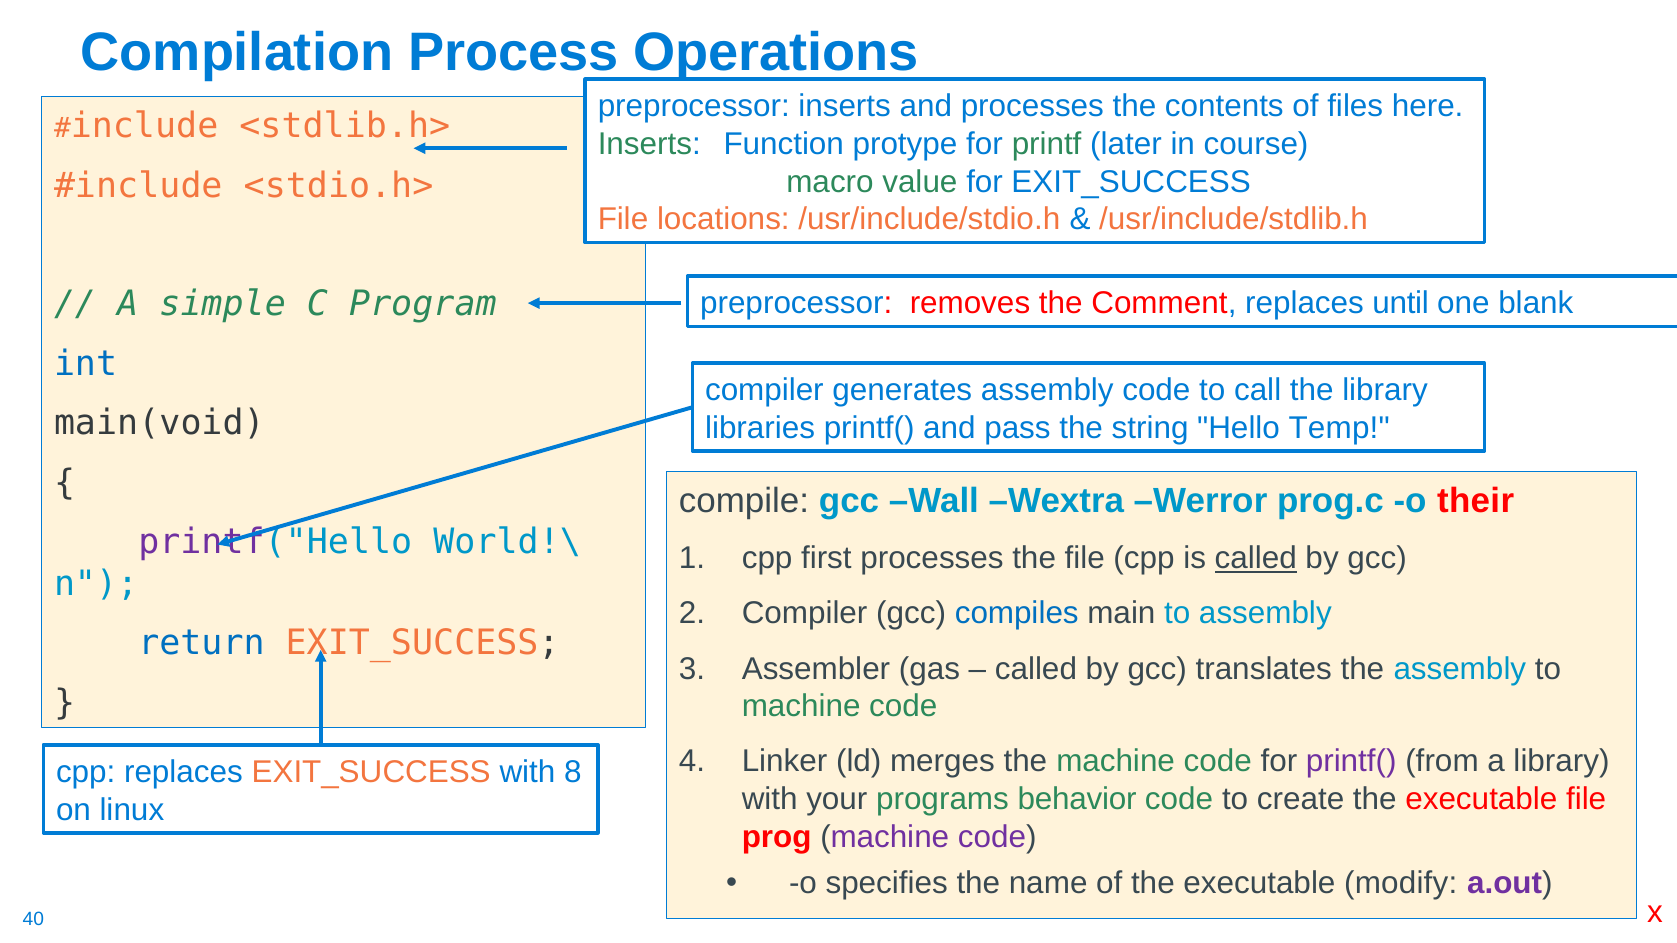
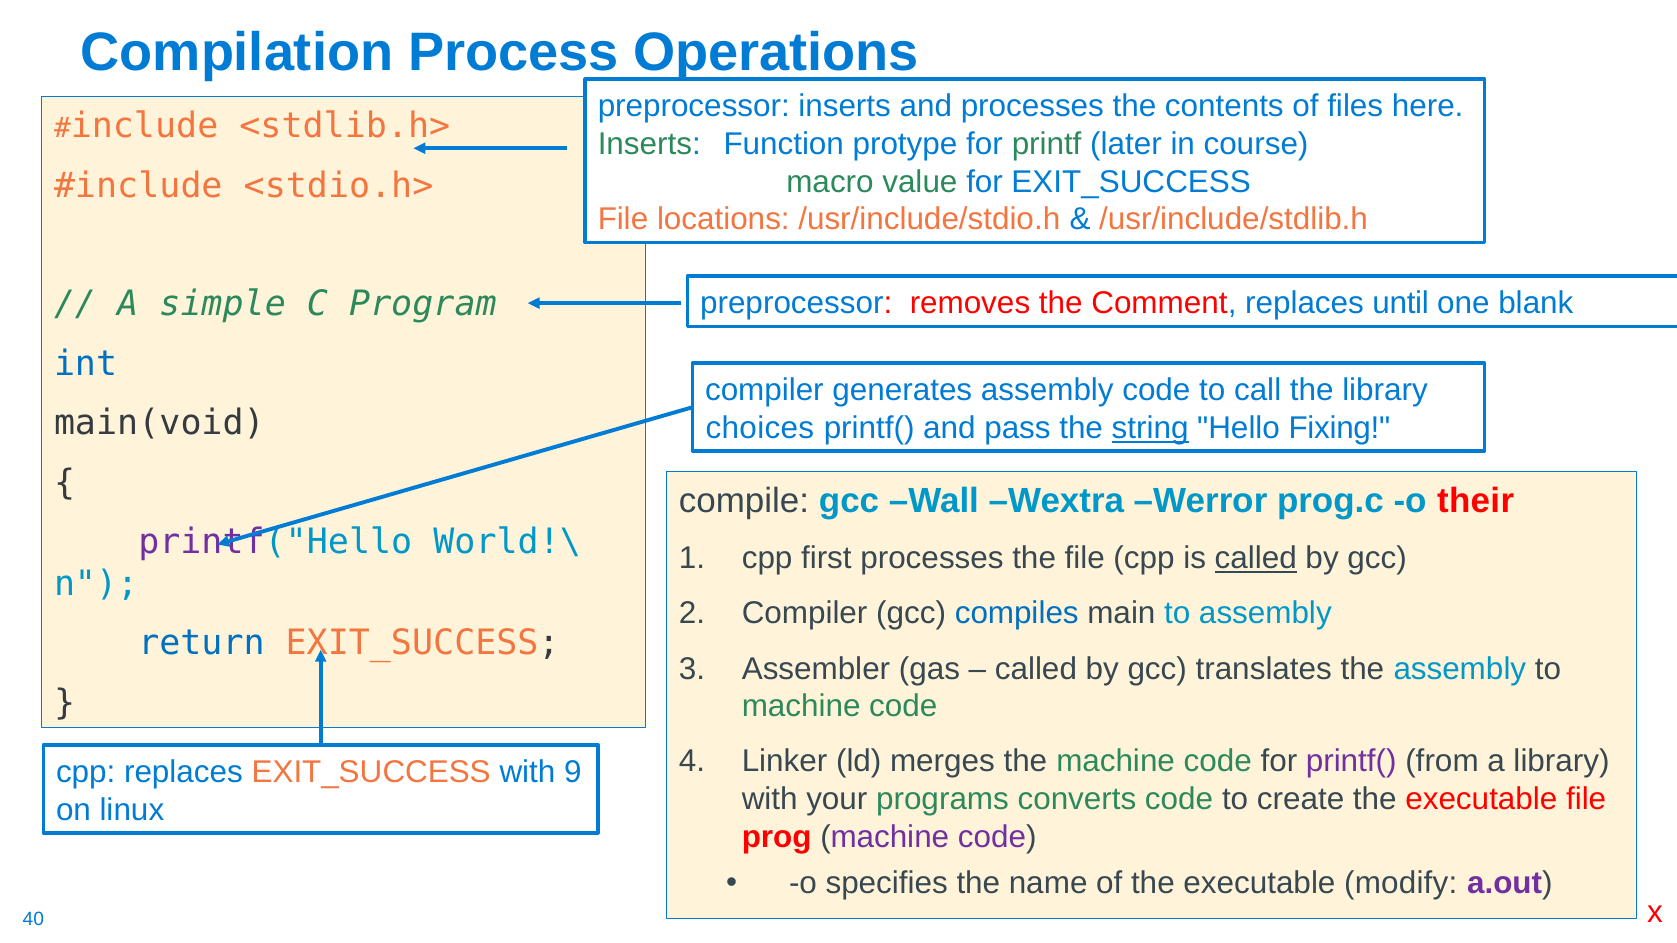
libraries: libraries -> choices (760, 428)
string underline: none -> present (1150, 428)
Temp: Temp -> Fixing (1339, 428)
8: 8 -> 9 (573, 772)
behavior: behavior -> converts (1077, 800)
